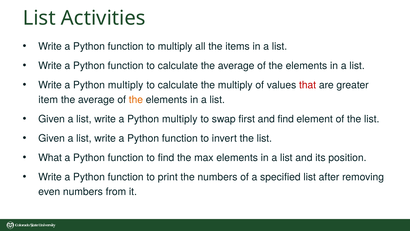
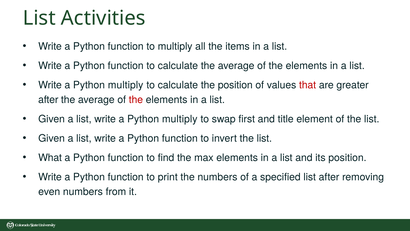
the multiply: multiply -> position (235, 85)
item: item -> after (48, 100)
the colour: orange -> red (136, 100)
and find: find -> title (286, 119)
